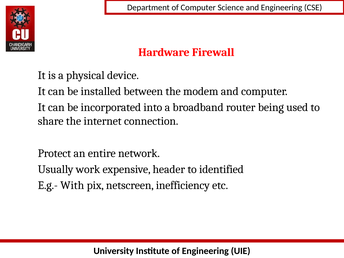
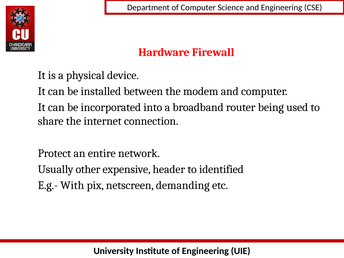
work: work -> other (88, 169)
inefficiency: inefficiency -> demanding (183, 185)
